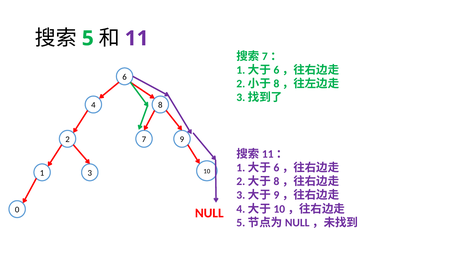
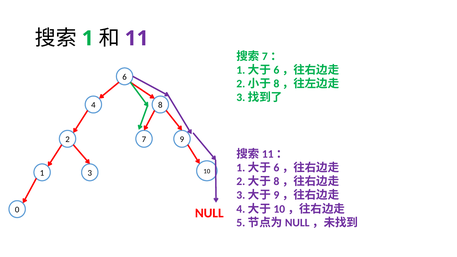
5: 5 -> 1 (88, 38)
